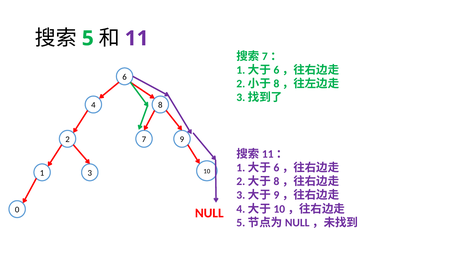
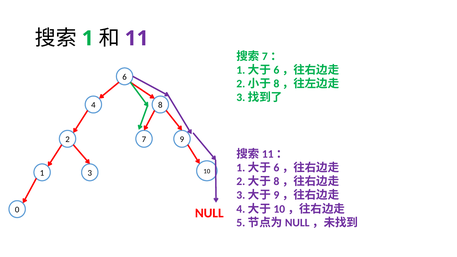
5: 5 -> 1 (88, 38)
